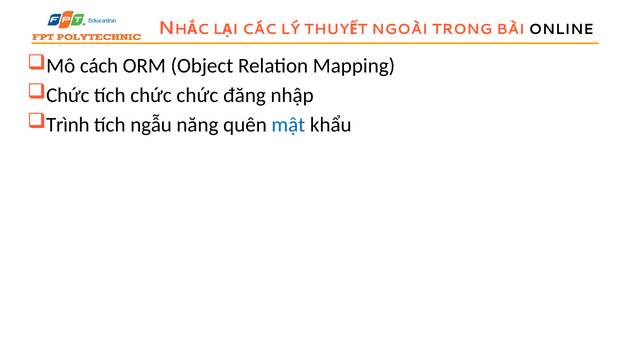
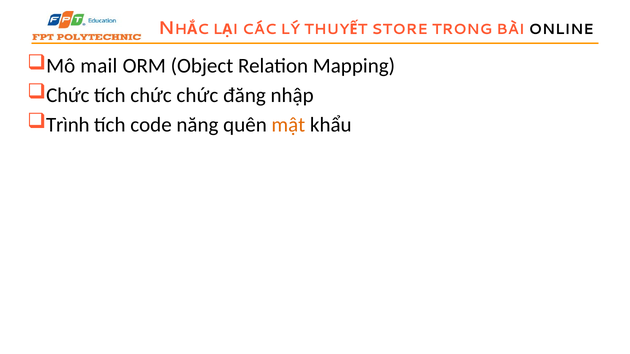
NGOÀI: NGOÀI -> STORE (400, 29)
cách: cách -> mail (99, 66)
ngẫu: ngẫu -> code (151, 125)
mật colour: blue -> orange (288, 125)
